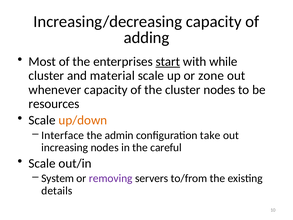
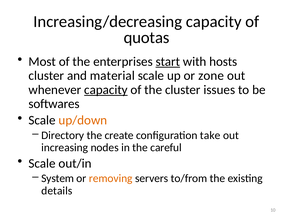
adding: adding -> quotas (147, 38)
while: while -> hosts (223, 61)
capacity underline: none -> present (106, 90)
cluster nodes: nodes -> issues (219, 90)
resources: resources -> softwares (54, 104)
Interface: Interface -> Directory (63, 135)
admin: admin -> create (119, 135)
removing colour: purple -> orange (111, 178)
